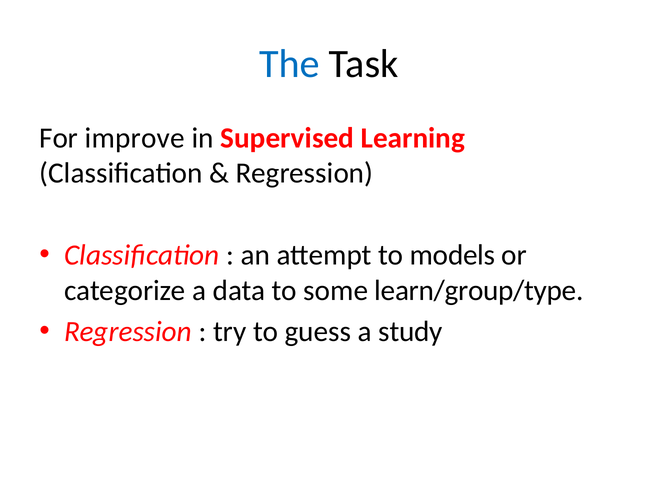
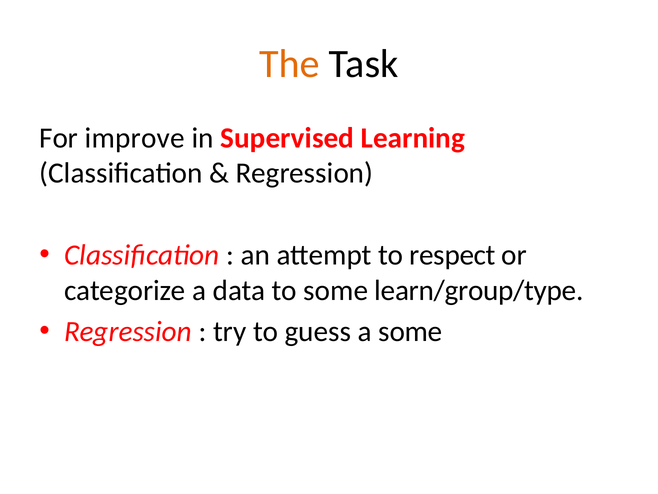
The colour: blue -> orange (290, 64)
models: models -> respect (453, 255)
a study: study -> some (410, 331)
